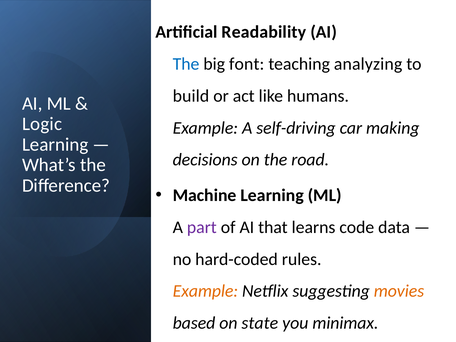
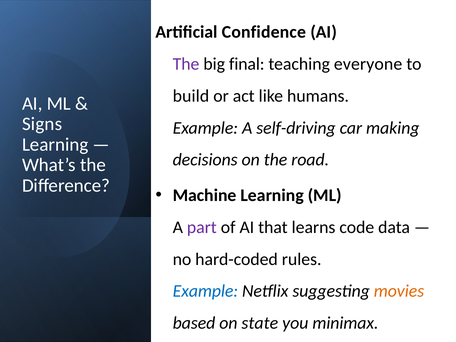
Readability: Readability -> Confidence (264, 32)
The colour: blue -> purple (186, 64)
font: font -> final (247, 64)
analyzing: analyzing -> everyone (368, 64)
Logic: Logic -> Signs (42, 124)
Example colour: orange -> blue (205, 291)
